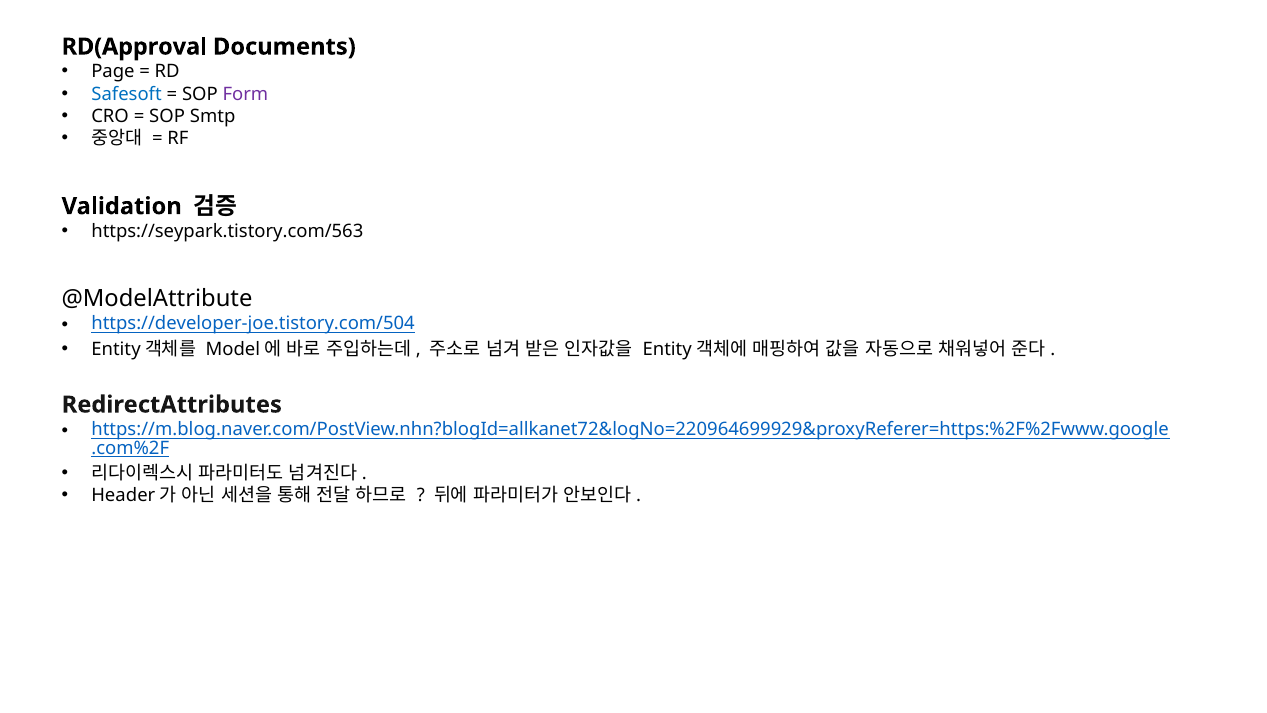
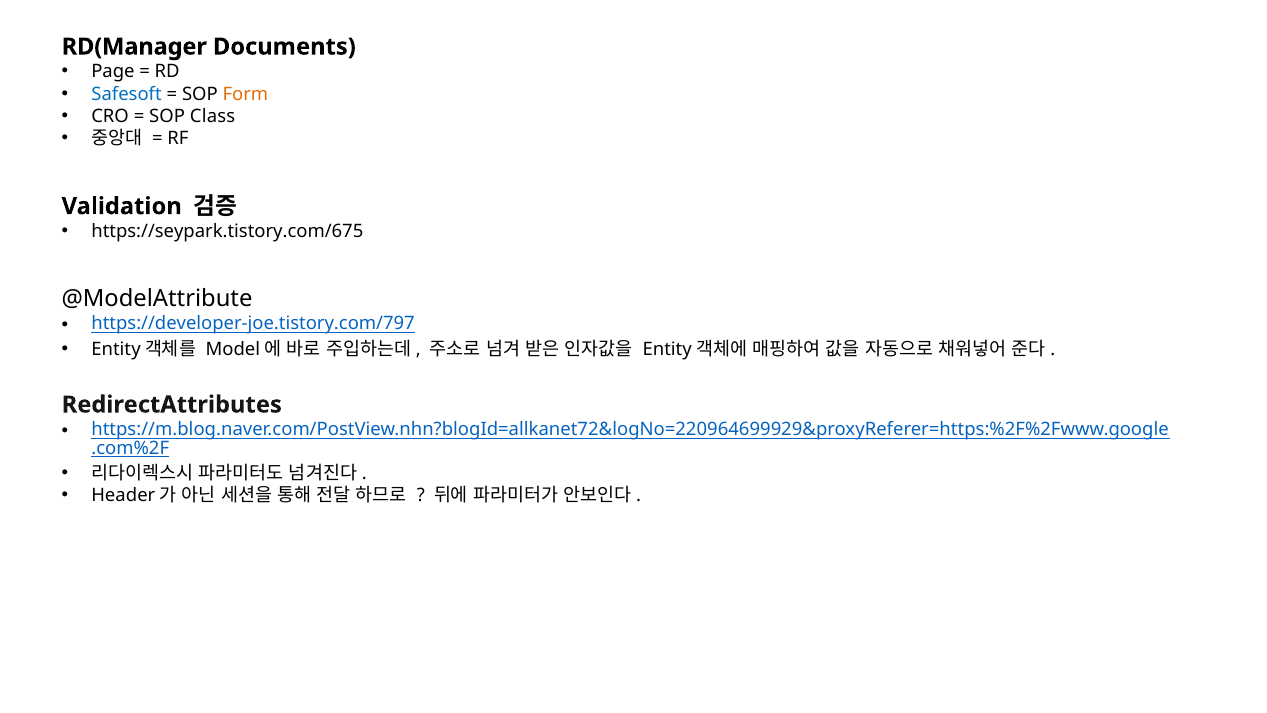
RD(Approval: RD(Approval -> RD(Manager (134, 47)
Form colour: purple -> orange (245, 94)
Smtp: Smtp -> Class (213, 116)
https://seypark.tistory.com/563: https://seypark.tistory.com/563 -> https://seypark.tistory.com/675 (227, 231)
https://developer-joe.tistory.com/504: https://developer-joe.tistory.com/504 -> https://developer-joe.tistory.com/797 (253, 324)
